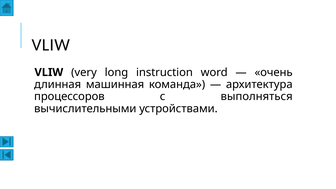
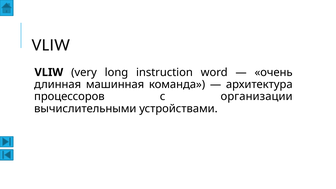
выполняться: выполняться -> организации (257, 97)
